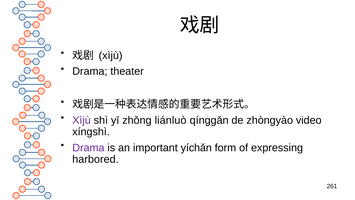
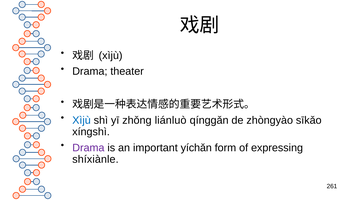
Xìjù colour: purple -> blue (81, 120)
video: video -> sīkǎo (309, 120)
harbored: harbored -> shíxiànle (95, 159)
